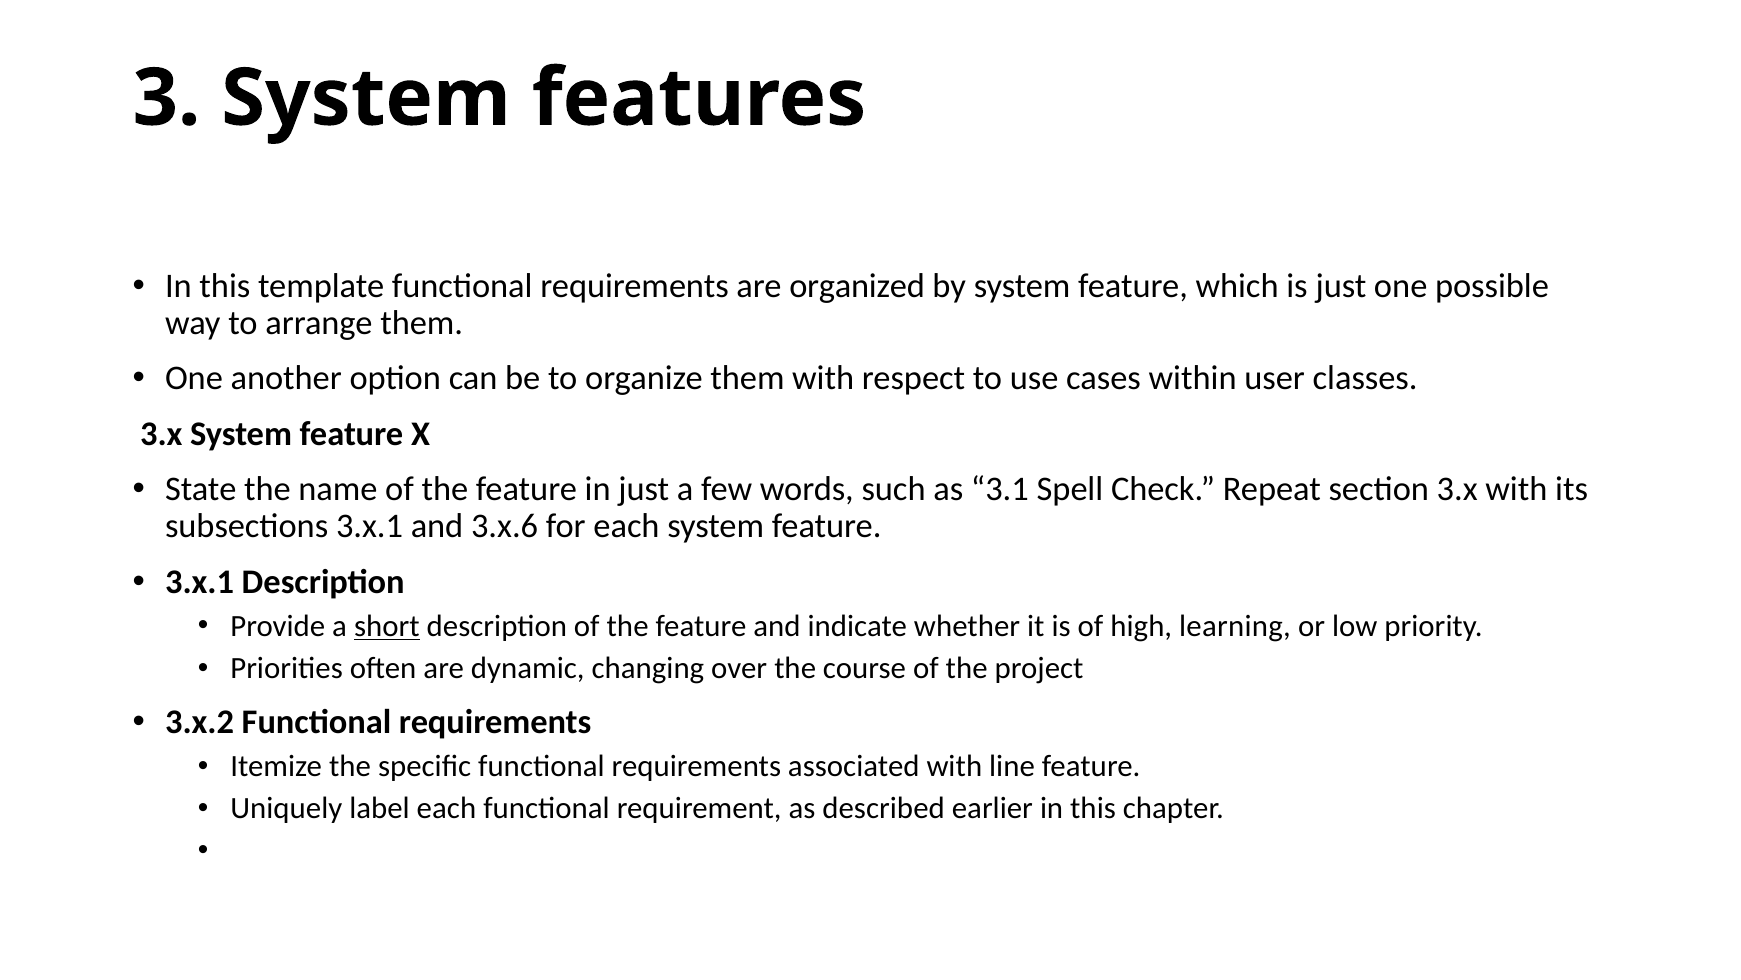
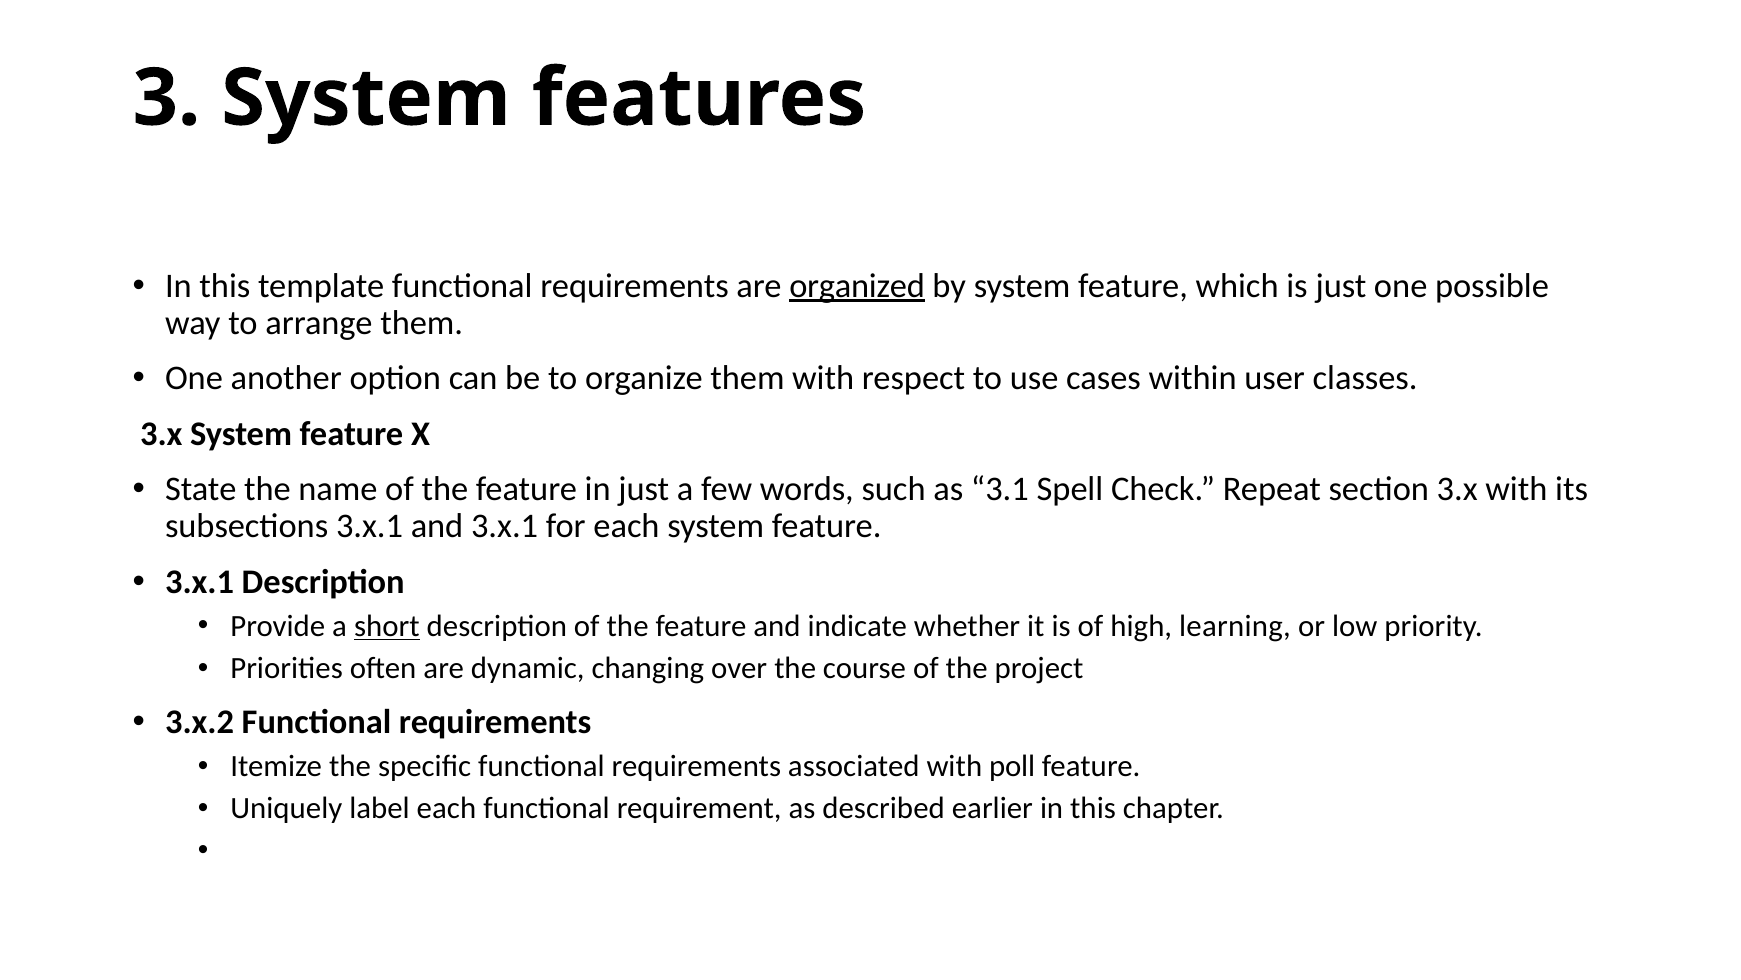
organized underline: none -> present (857, 286)
and 3.x.6: 3.x.6 -> 3.x.1 (505, 526)
line: line -> poll (1012, 766)
